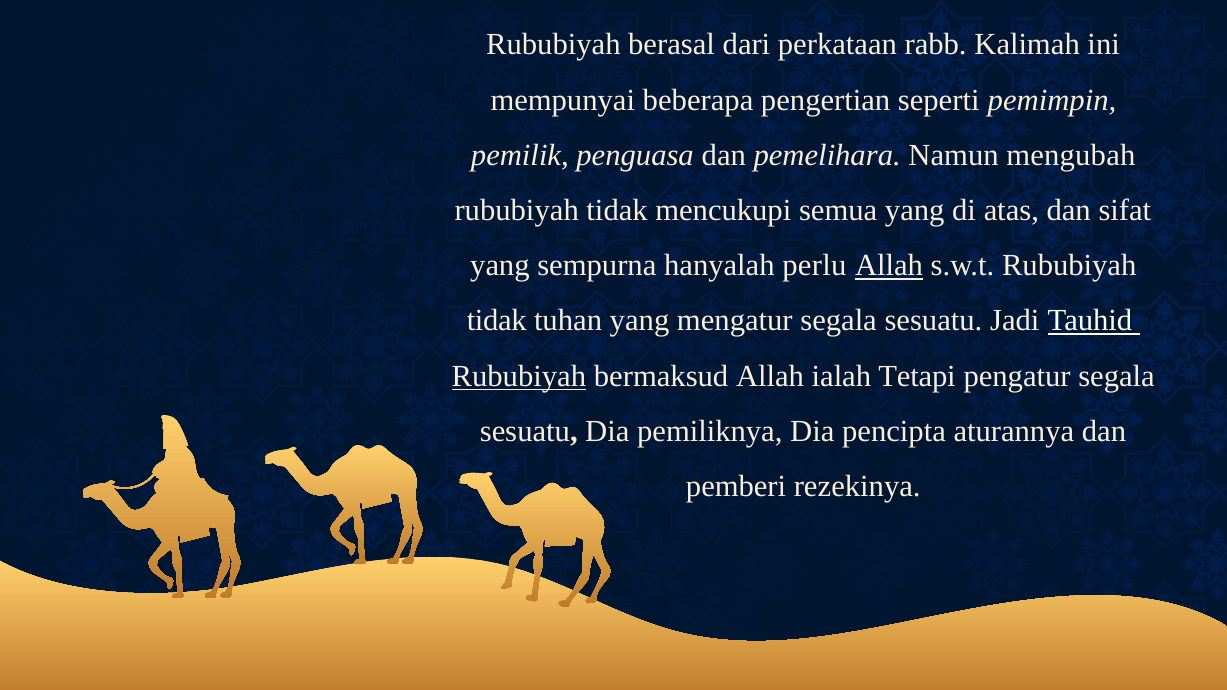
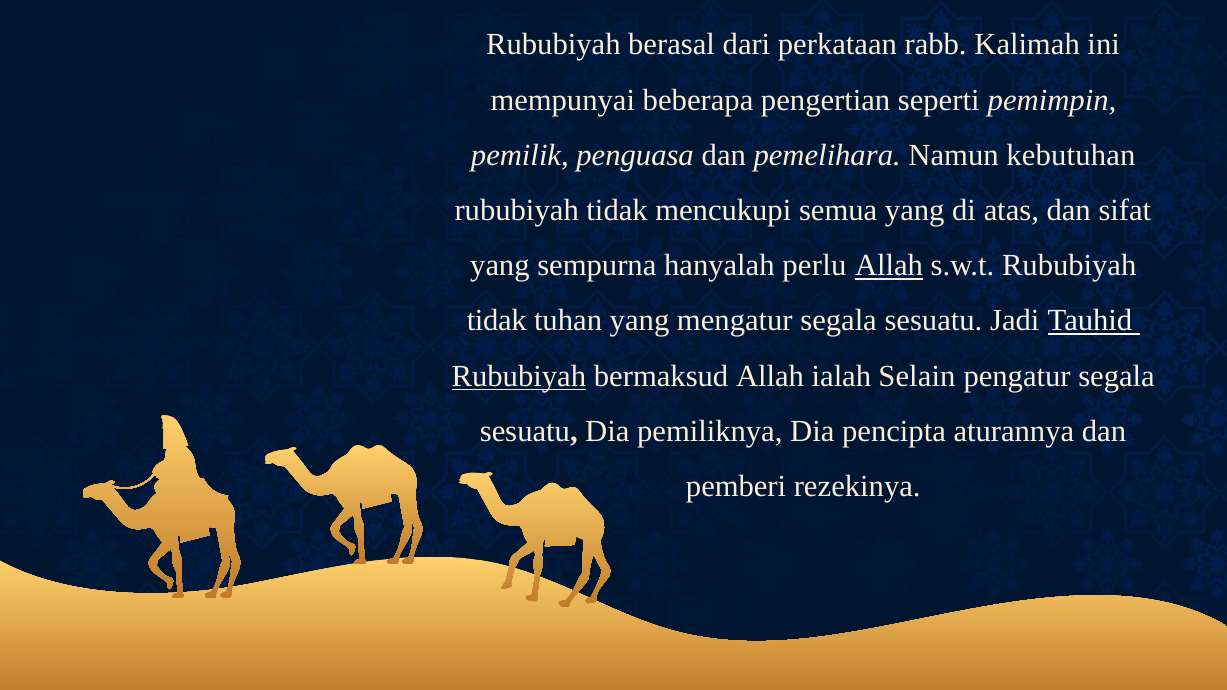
mengubah: mengubah -> kebutuhan (1071, 155)
Tetapi: Tetapi -> Selain (917, 376)
